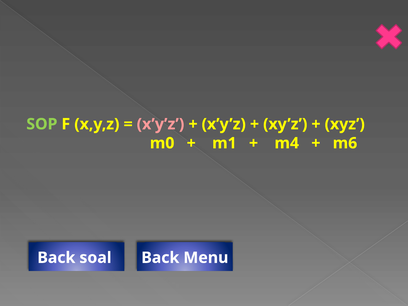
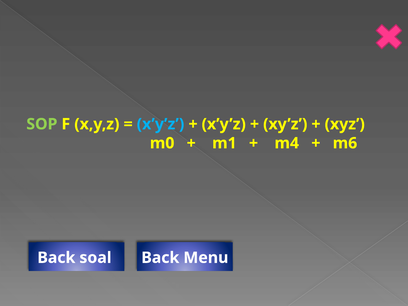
x’y’z colour: pink -> light blue (160, 124)
